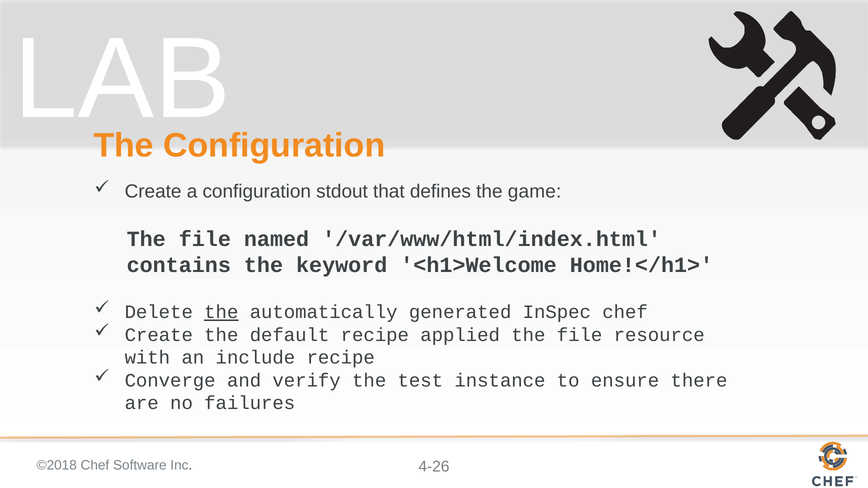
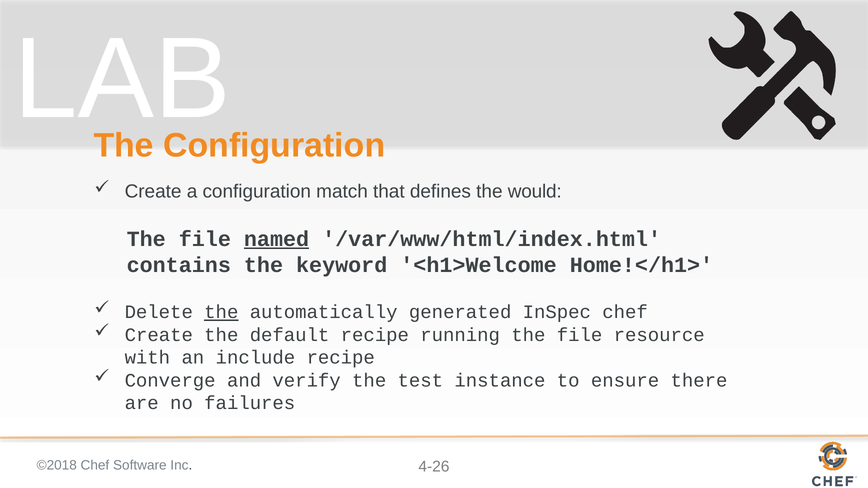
stdout: stdout -> match (342, 192)
game: game -> would (535, 192)
named underline: none -> present (277, 239)
applied: applied -> running (460, 335)
